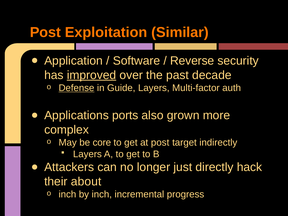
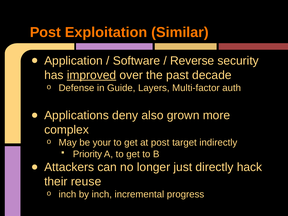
Defense underline: present -> none (76, 88)
ports: ports -> deny (125, 115)
core: core -> your (102, 143)
Layers: Layers -> Priority (87, 154)
about: about -> reuse (86, 182)
